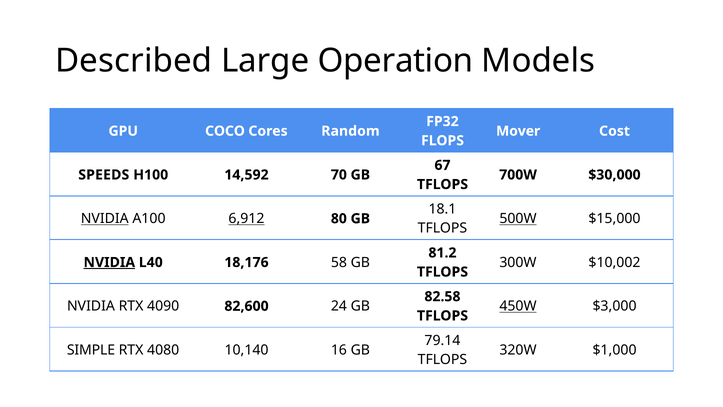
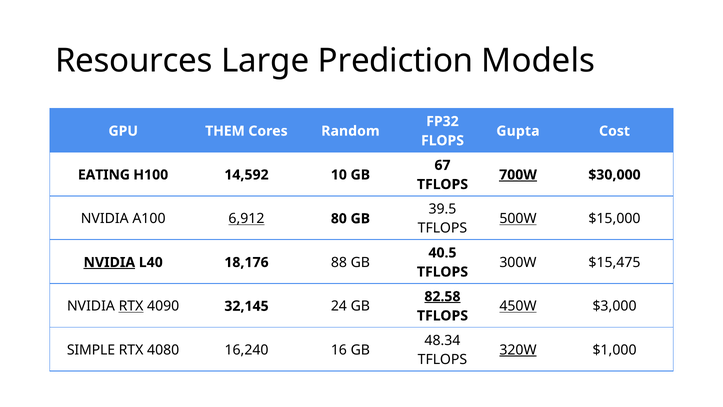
Described: Described -> Resources (134, 61)
Operation: Operation -> Prediction (396, 61)
COCO: COCO -> THEM (225, 131)
Mover: Mover -> Gupta (518, 131)
SPEEDS: SPEEDS -> EATING (104, 175)
70: 70 -> 10 (339, 175)
700W underline: none -> present (518, 175)
18.1: 18.1 -> 39.5 (442, 209)
NVIDIA underline: present -> none (105, 218)
81.2: 81.2 -> 40.5 (442, 253)
$10,002: $10,002 -> $15,475 (614, 262)
58: 58 -> 88 (339, 262)
82.58 underline: none -> present (442, 296)
RTX underline: none -> present (131, 306)
82,600: 82,600 -> 32,145 (247, 306)
79.14: 79.14 -> 48.34 (442, 340)
10,140: 10,140 -> 16,240 (247, 350)
320W underline: none -> present (518, 350)
